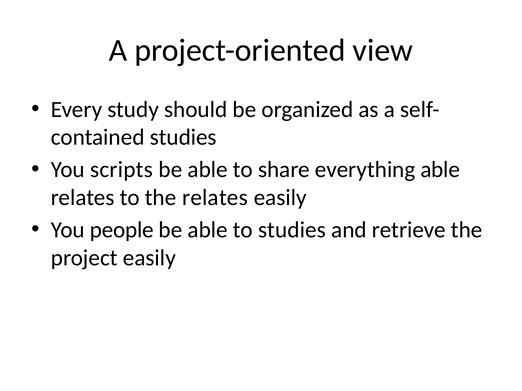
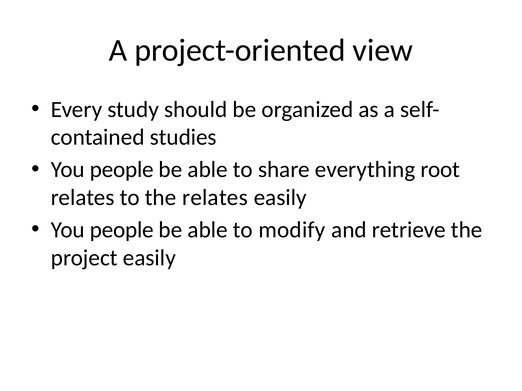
scripts: scripts -> people (122, 170)
everything able: able -> root (440, 170)
to studies: studies -> modify (292, 230)
